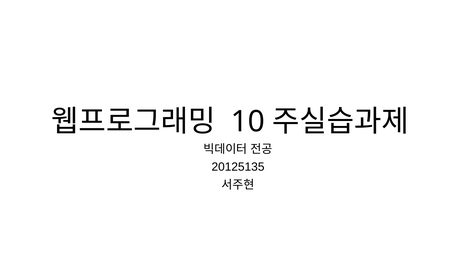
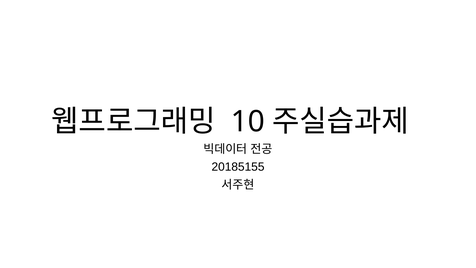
20125135: 20125135 -> 20185155 (238, 167)
